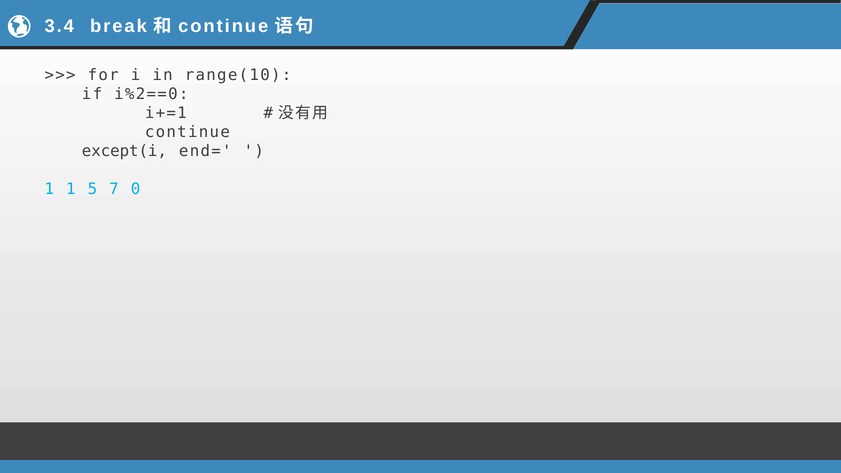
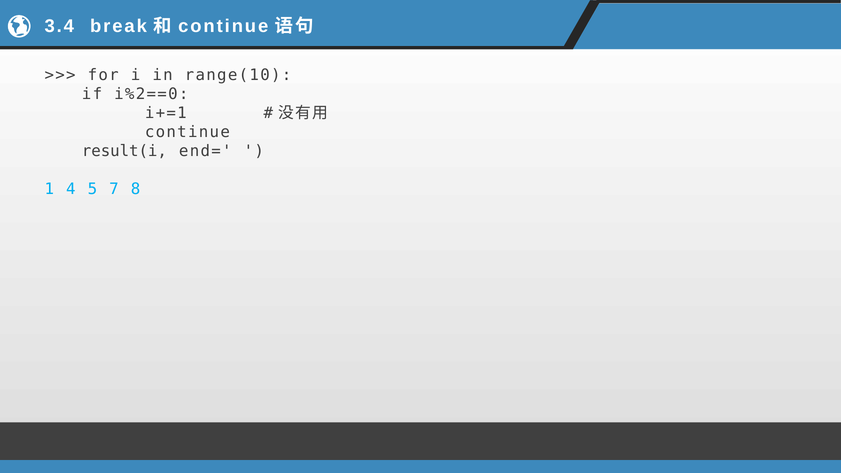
except(i: except(i -> result(i (124, 151)
1 1: 1 -> 4 (71, 189)
0: 0 -> 8 (136, 189)
